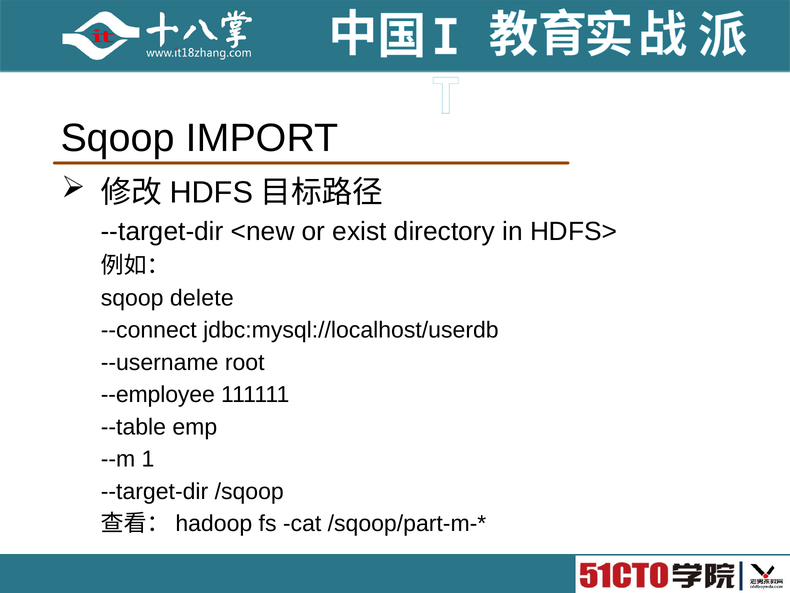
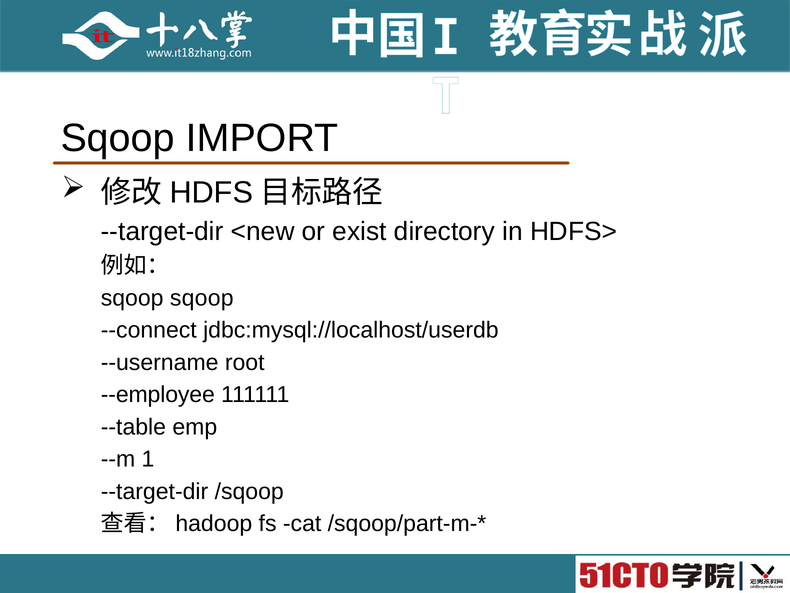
sqoop delete: delete -> sqoop (202, 298)
